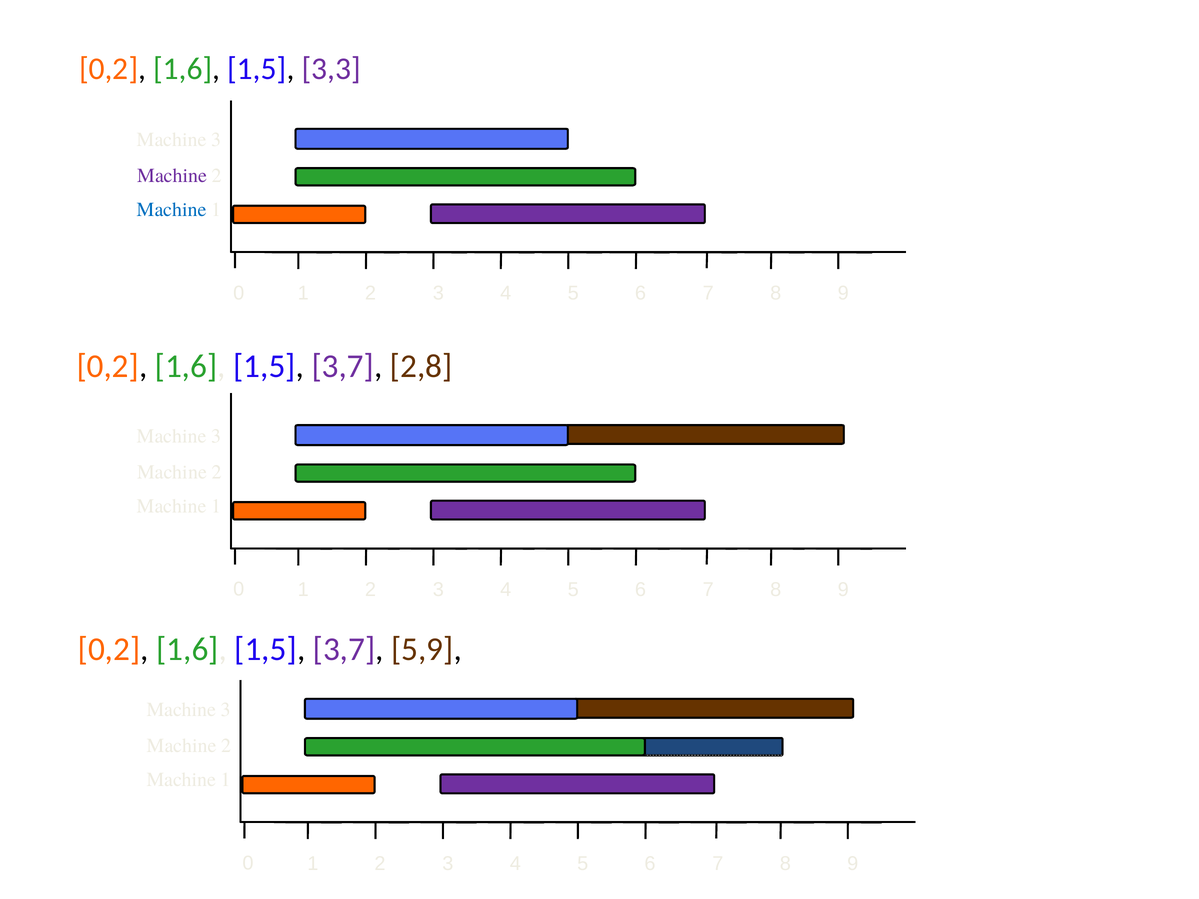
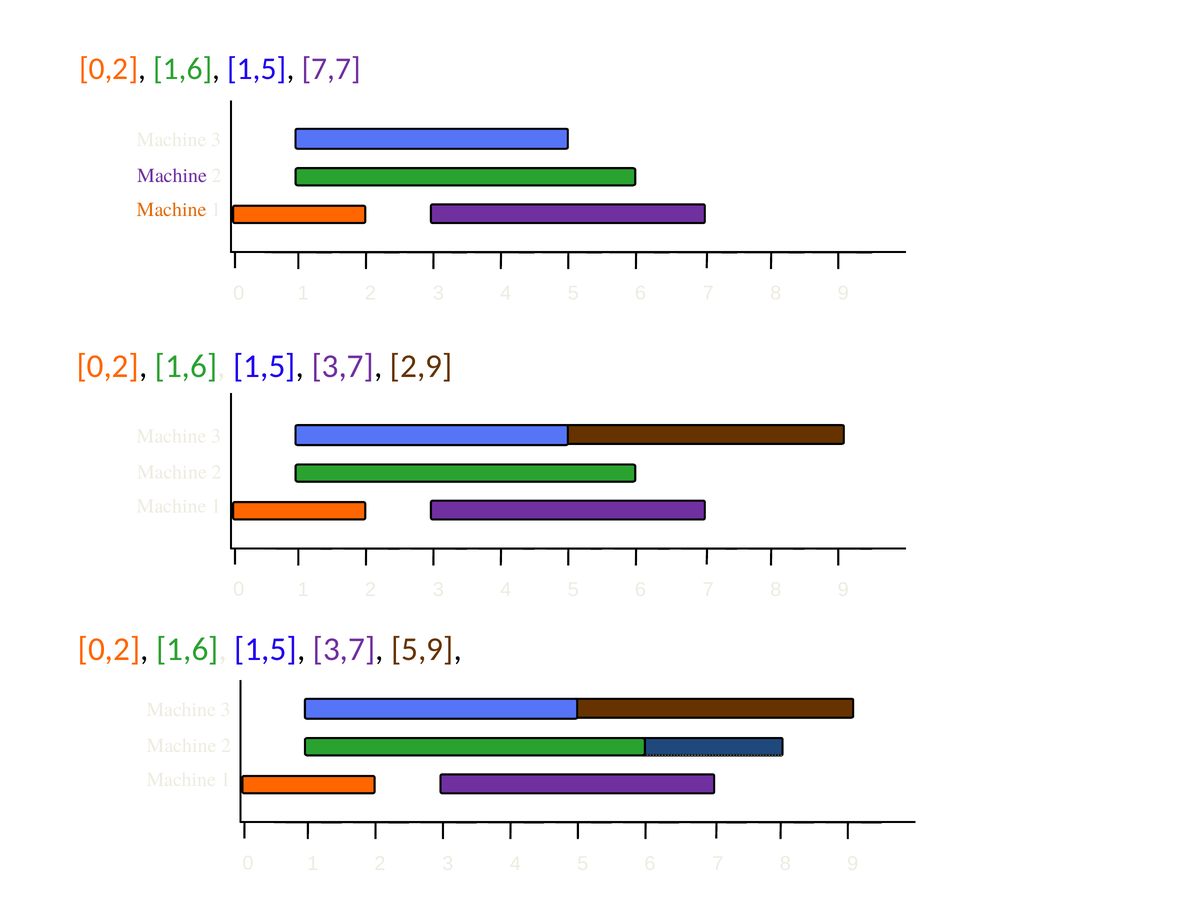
3,3: 3,3 -> 7,7 (331, 69)
Machine colour: blue -> orange (172, 210)
2,8: 2,8 -> 2,9 (421, 367)
